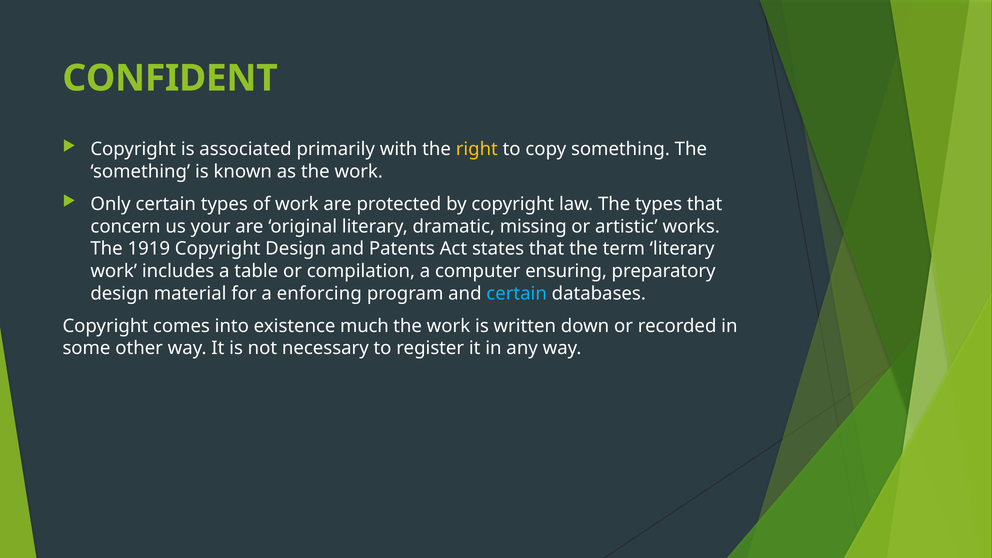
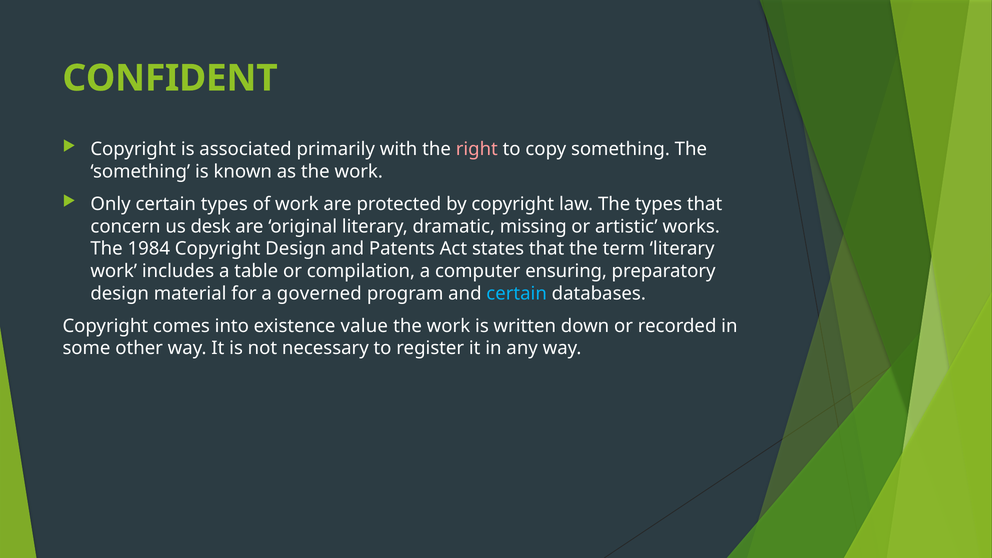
right colour: yellow -> pink (477, 149)
your: your -> desk (211, 226)
1919: 1919 -> 1984 (149, 249)
enforcing: enforcing -> governed (319, 293)
much: much -> value (364, 326)
